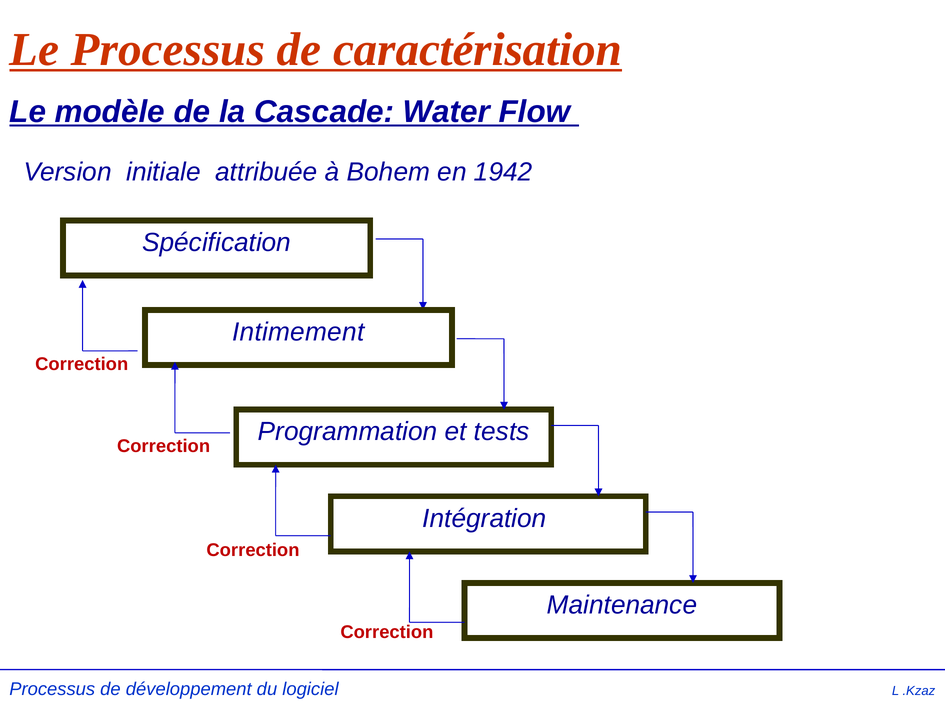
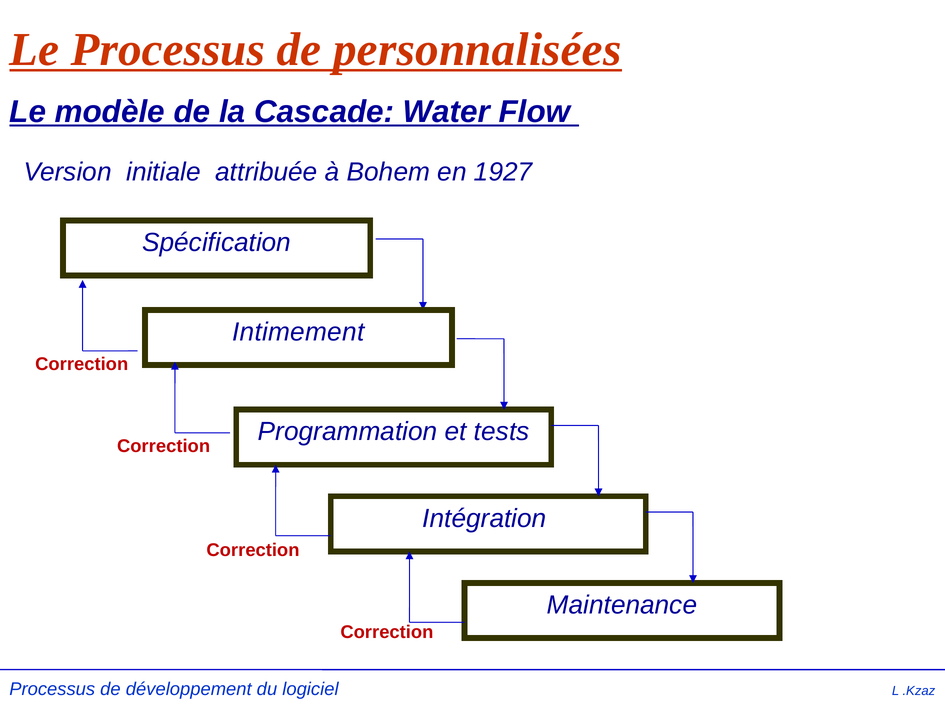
caractérisation: caractérisation -> personnalisées (477, 49)
1942: 1942 -> 1927 (503, 172)
